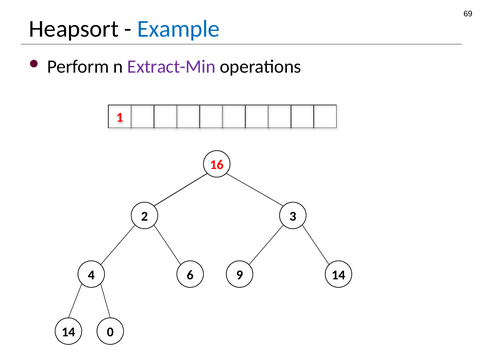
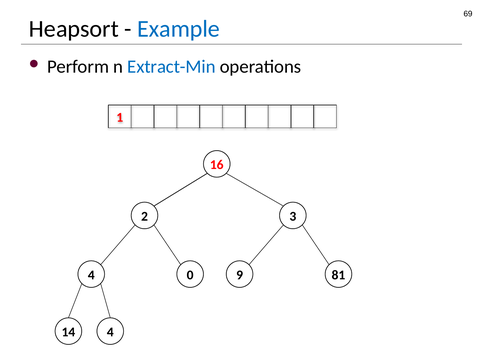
Extract-Min colour: purple -> blue (171, 67)
6: 6 -> 0 (190, 275)
9 14: 14 -> 81 (338, 275)
14 0: 0 -> 4 (110, 332)
